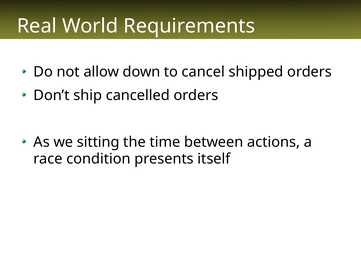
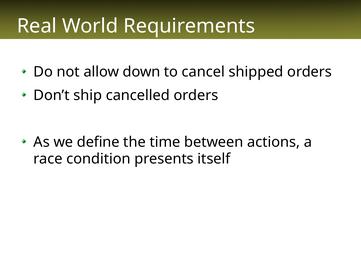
sitting: sitting -> define (98, 142)
